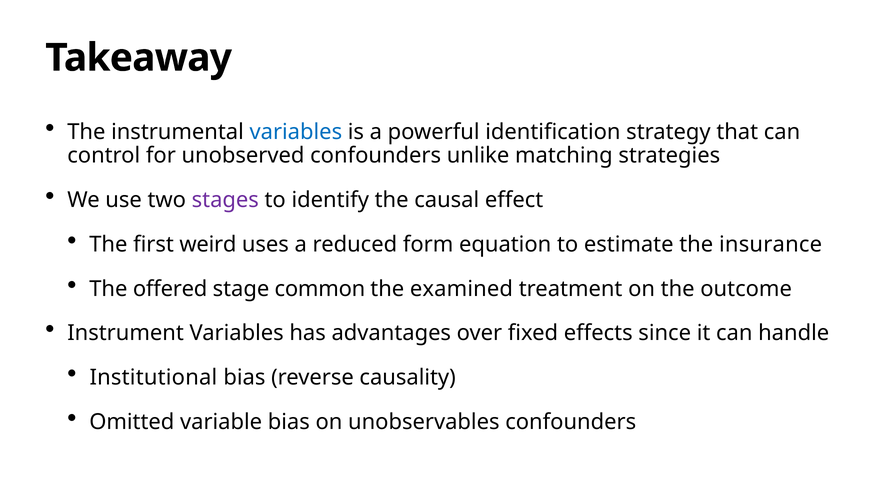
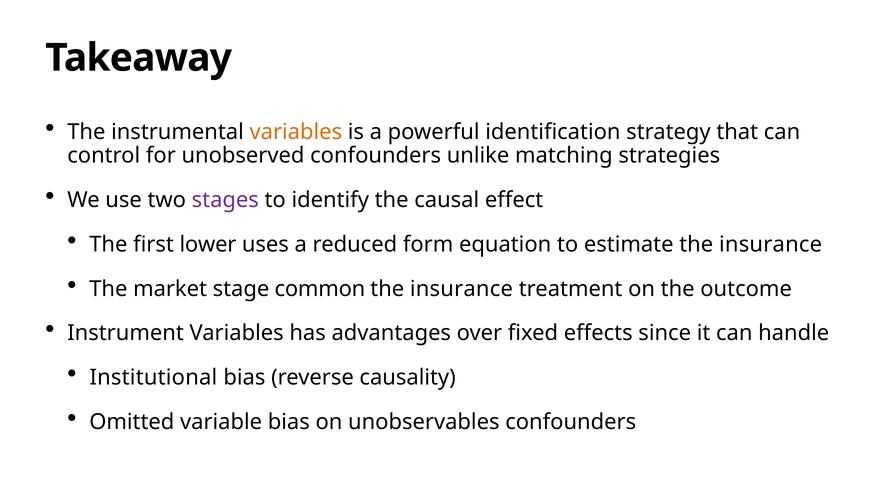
variables colour: blue -> orange (296, 132)
weird: weird -> lower (208, 244)
offered: offered -> market (170, 288)
examined: examined -> insurance (461, 288)
